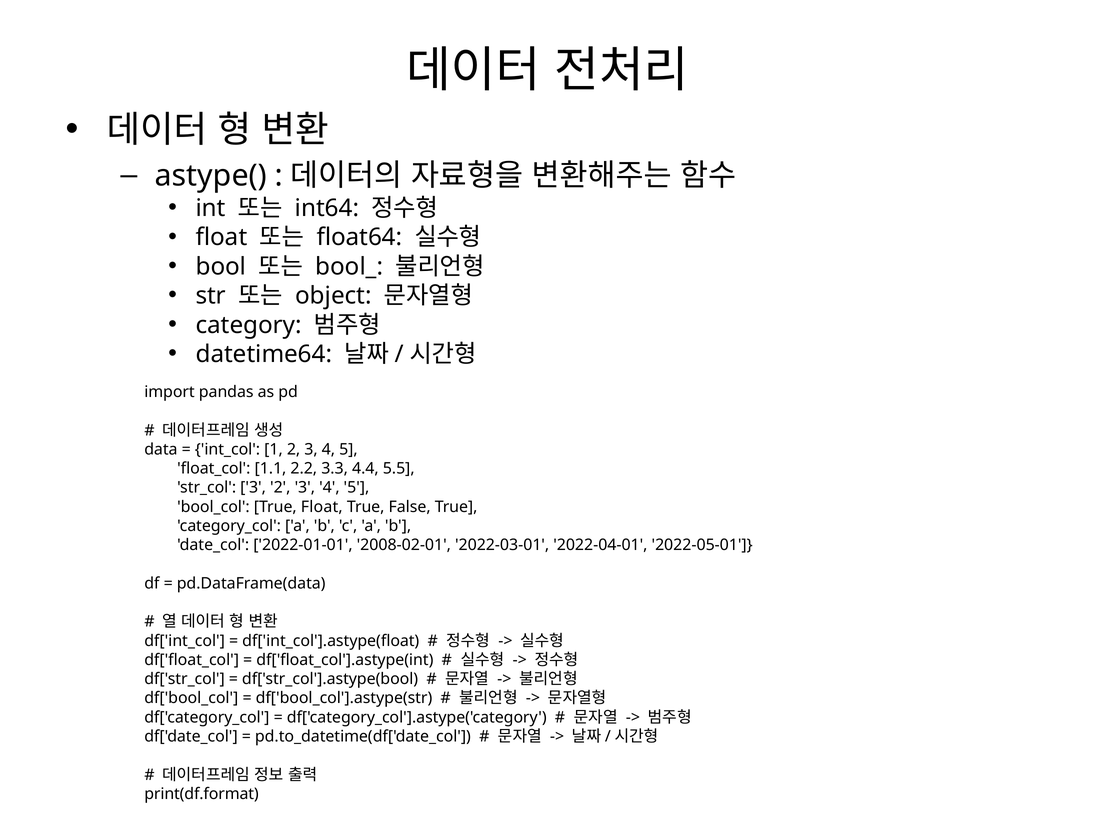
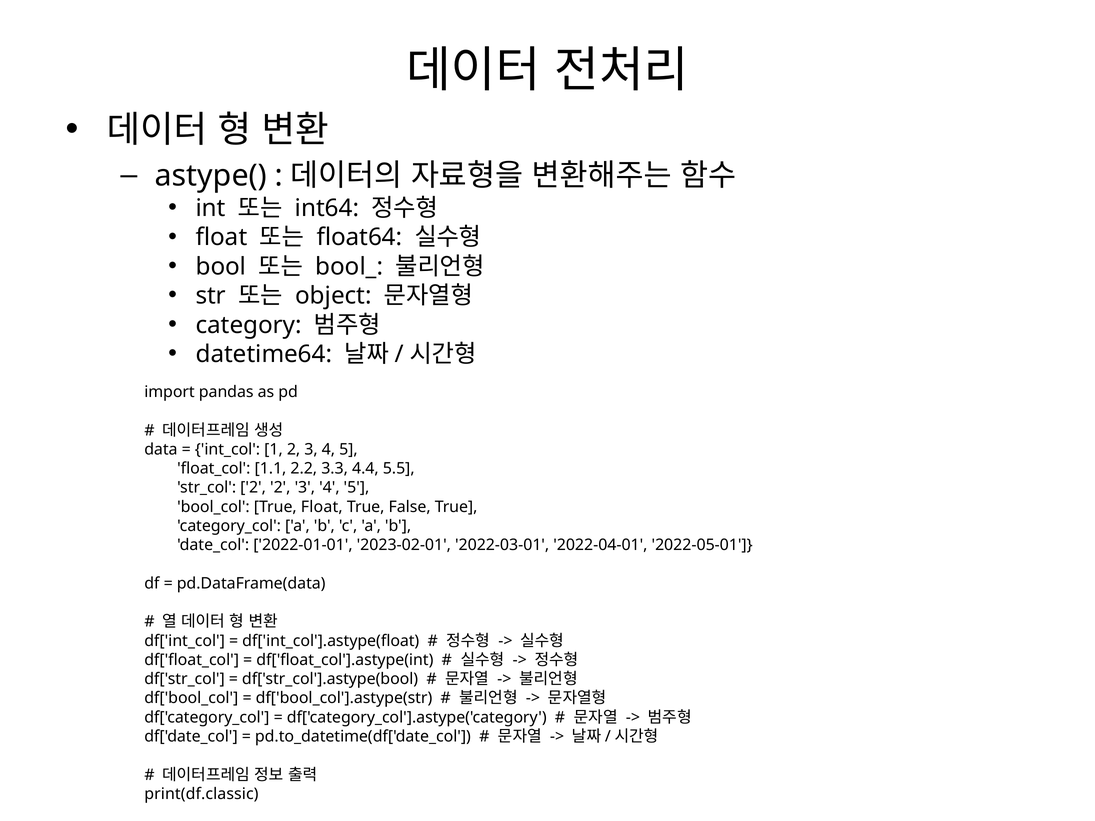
str_col 3: 3 -> 2 (253, 488)
2008-02-01: 2008-02-01 -> 2023-02-01 (404, 545)
print(df.format: print(df.format -> print(df.classic (201, 794)
